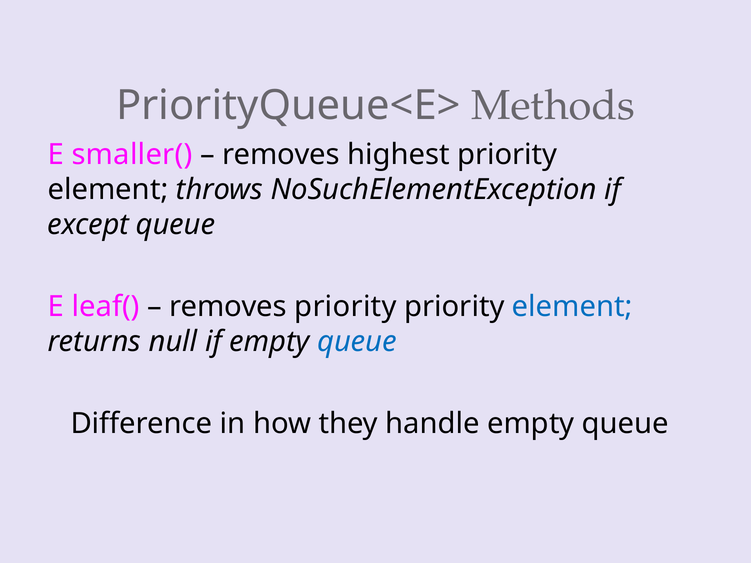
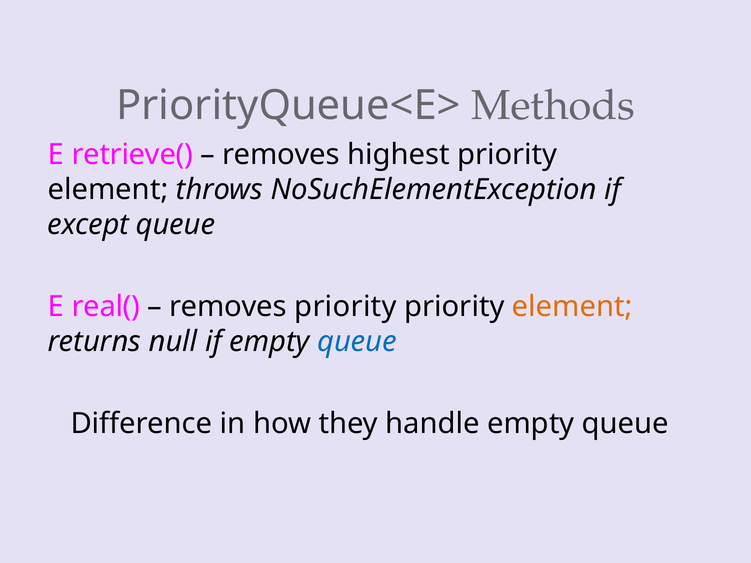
smaller(: smaller( -> retrieve( (132, 155)
leaf(: leaf( -> real( (106, 307)
element colour: blue -> orange (572, 307)
